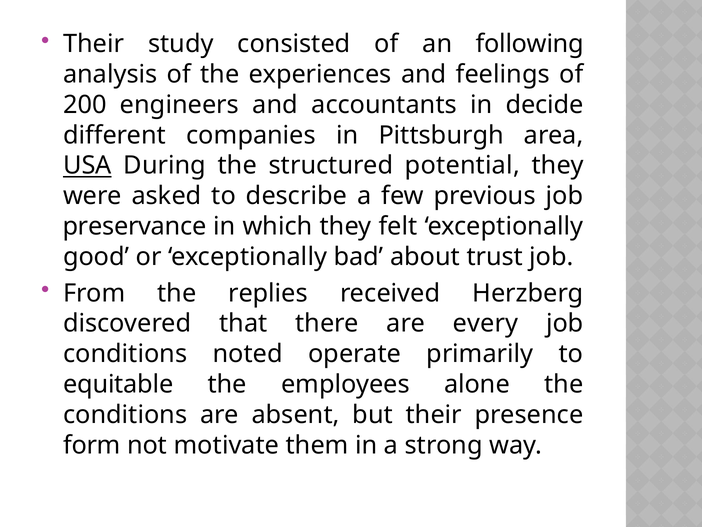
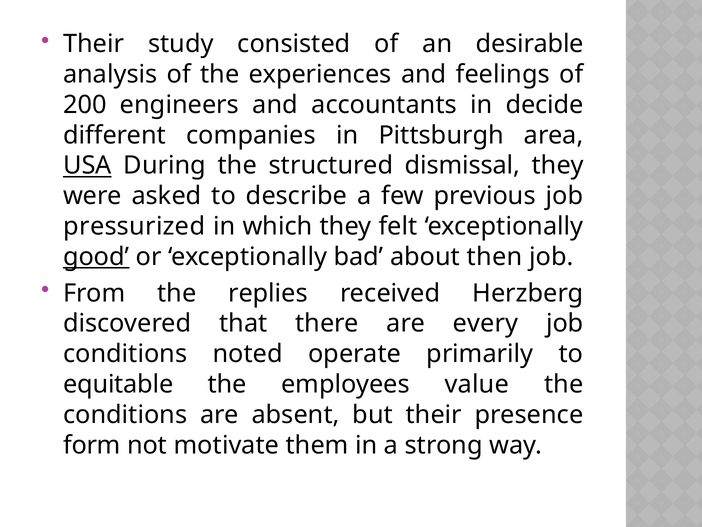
following: following -> desirable (530, 44)
potential: potential -> dismissal (463, 165)
preservance: preservance -> pressurized (134, 226)
good underline: none -> present (96, 257)
trust: trust -> then (495, 257)
alone: alone -> value (477, 384)
